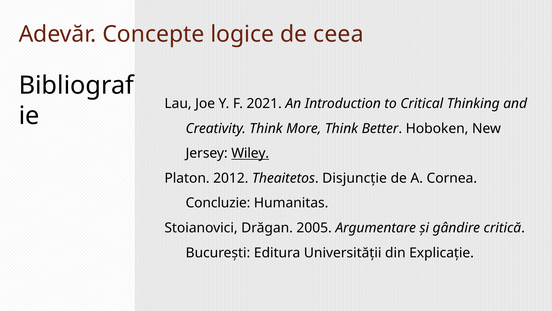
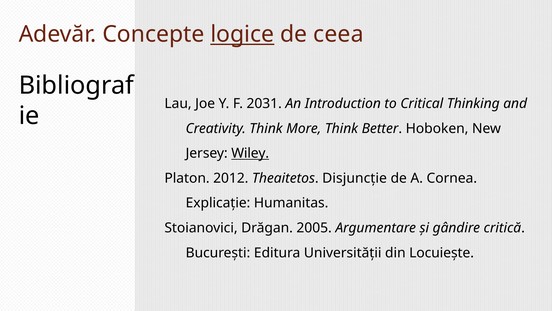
logice underline: none -> present (242, 34)
2021: 2021 -> 2031 (264, 103)
Concluzie: Concluzie -> Explicație (218, 203)
Explicație: Explicație -> Locuiește (442, 252)
